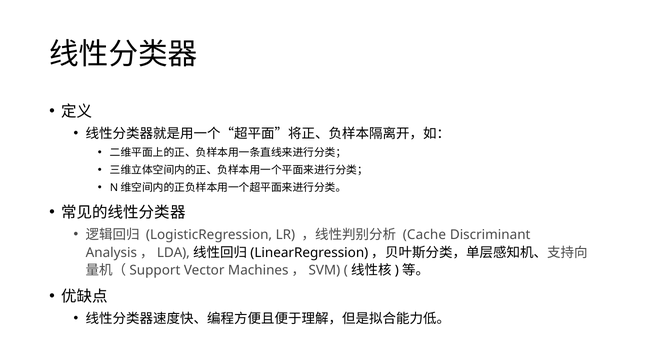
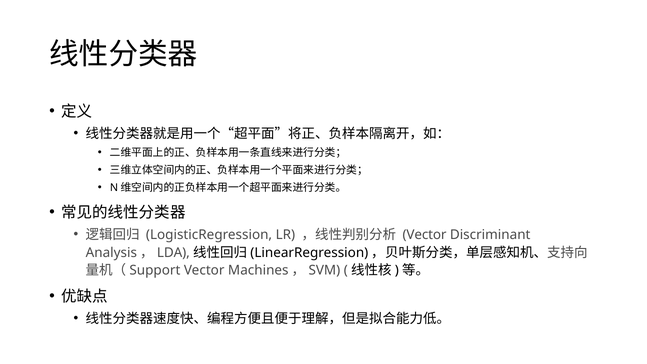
Cache: Cache -> Vector (425, 235)
